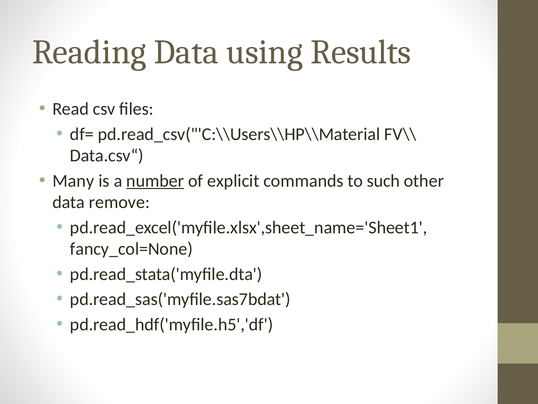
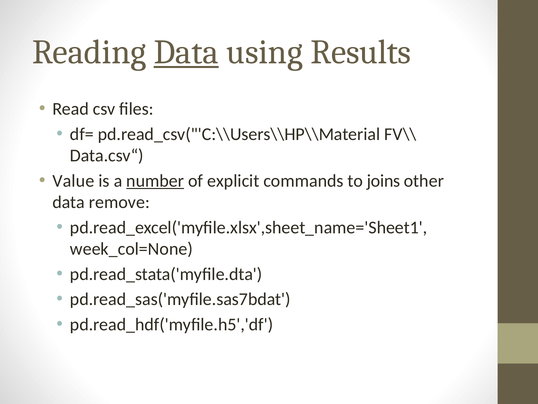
Data underline: none -> present (186, 52)
Many: Many -> Value (73, 181)
such: such -> joins (383, 181)
fancy_col=None: fancy_col=None -> week_col=None (131, 249)
